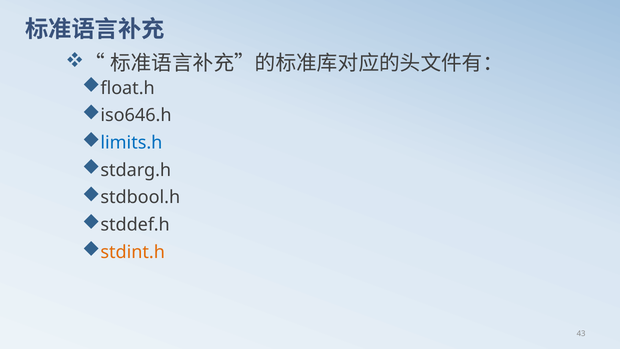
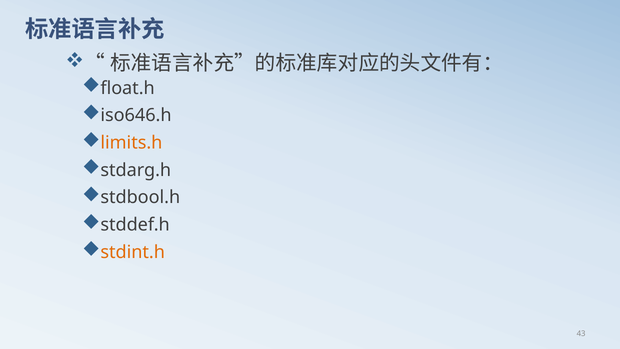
limits.h colour: blue -> orange (131, 143)
